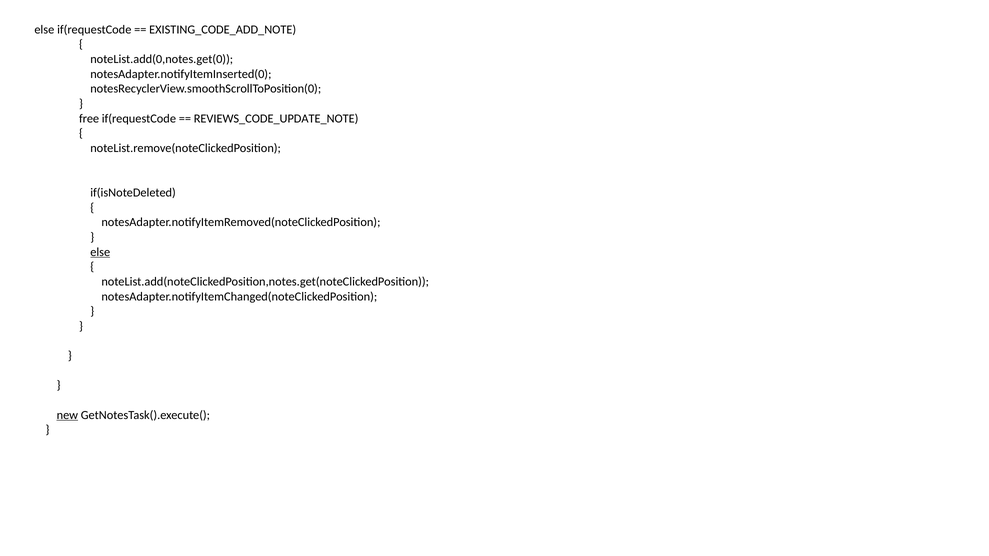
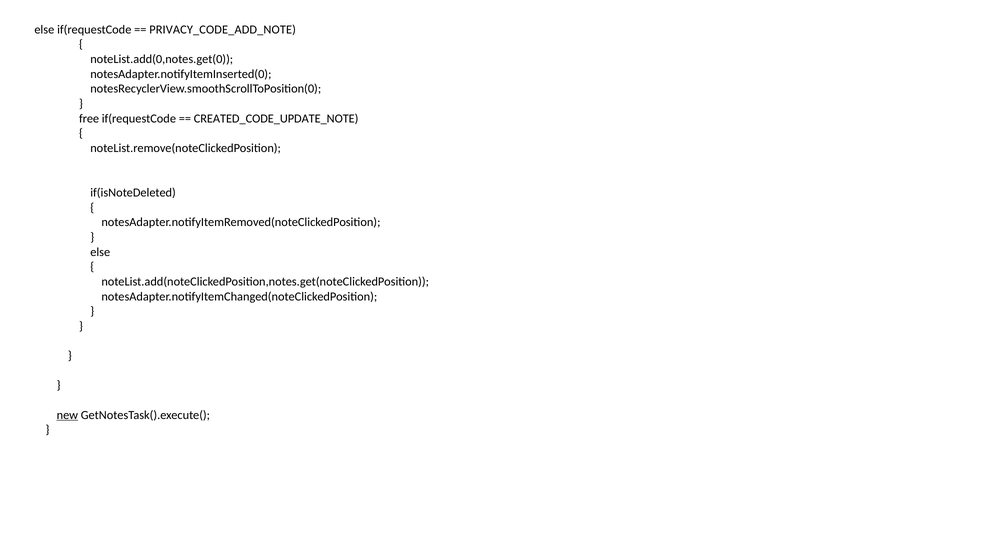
EXISTING_CODE_ADD_NOTE: EXISTING_CODE_ADD_NOTE -> PRIVACY_CODE_ADD_NOTE (223, 30)
REVIEWS_CODE_UPDATE_NOTE: REVIEWS_CODE_UPDATE_NOTE -> CREATED_CODE_UPDATE_NOTE (276, 119)
else underline: present -> none (100, 252)
